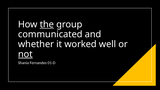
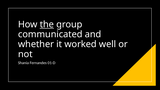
not underline: present -> none (25, 54)
